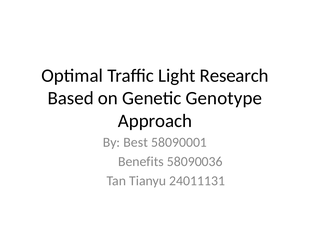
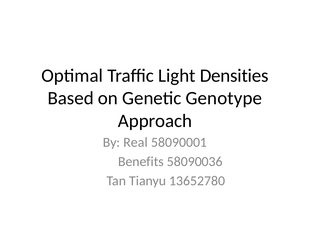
Research: Research -> Densities (234, 76)
Best: Best -> Real (136, 143)
24011131: 24011131 -> 13652780 (197, 181)
